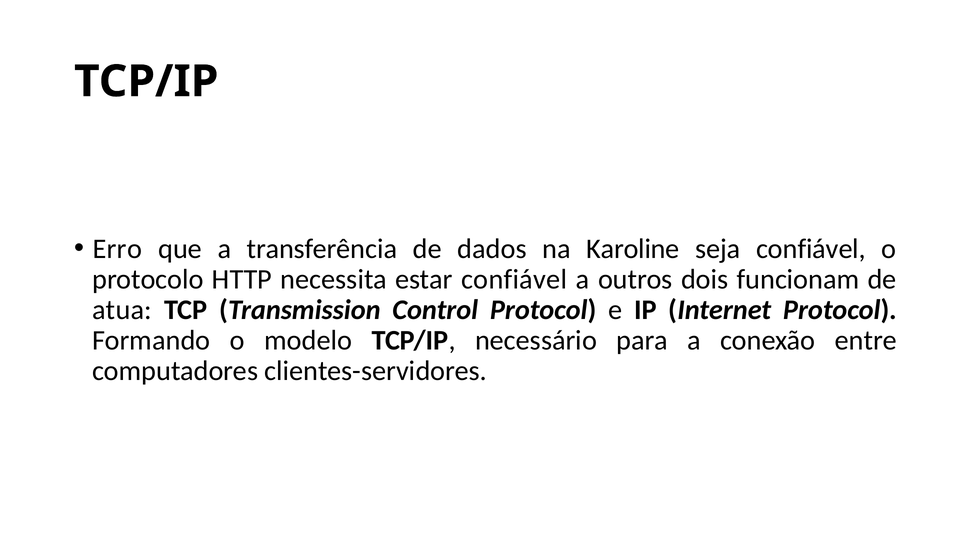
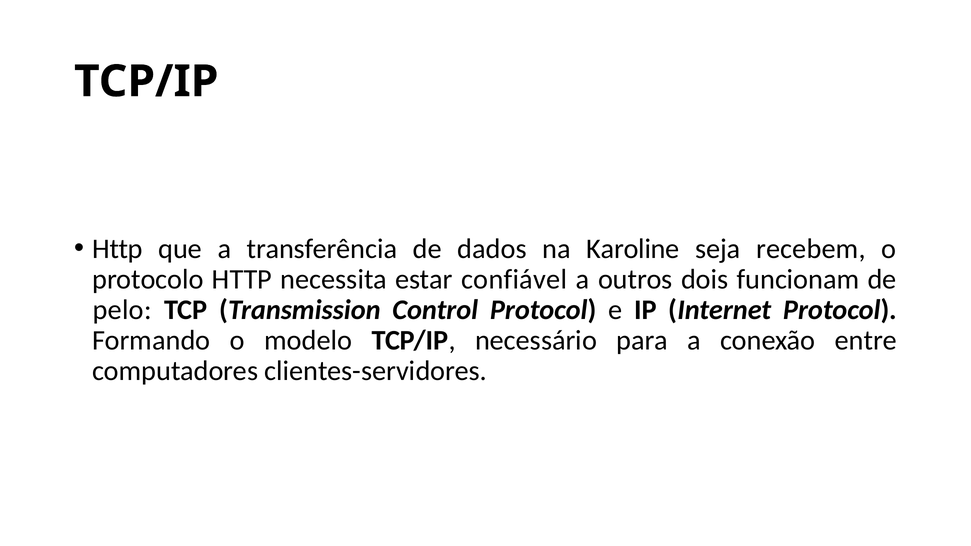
Erro: Erro -> Http (118, 249)
seja confiável: confiável -> recebem (811, 249)
atua: atua -> pelo (122, 310)
